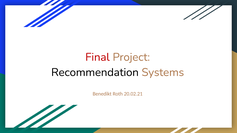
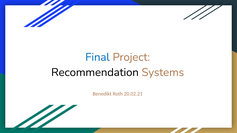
Final colour: red -> blue (98, 57)
